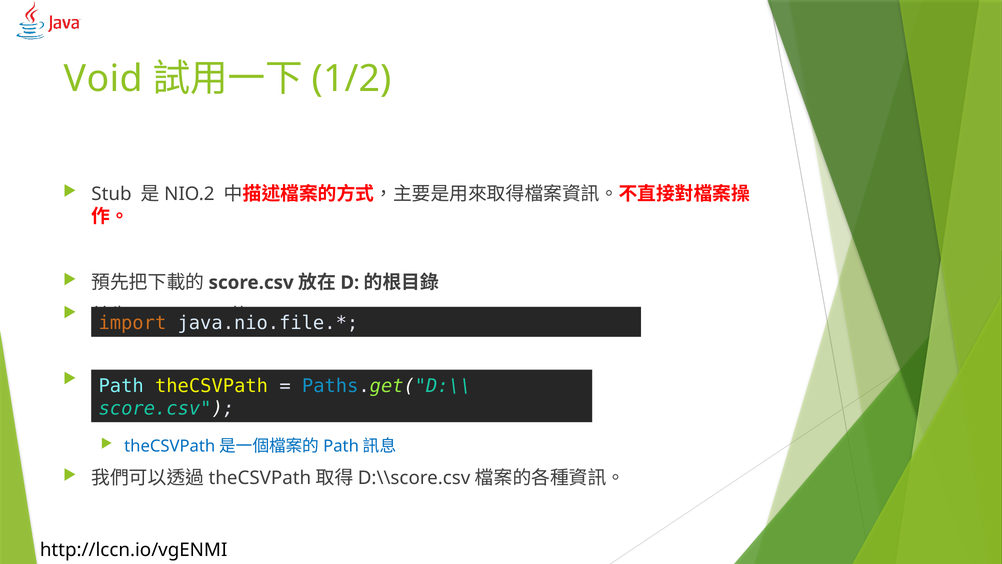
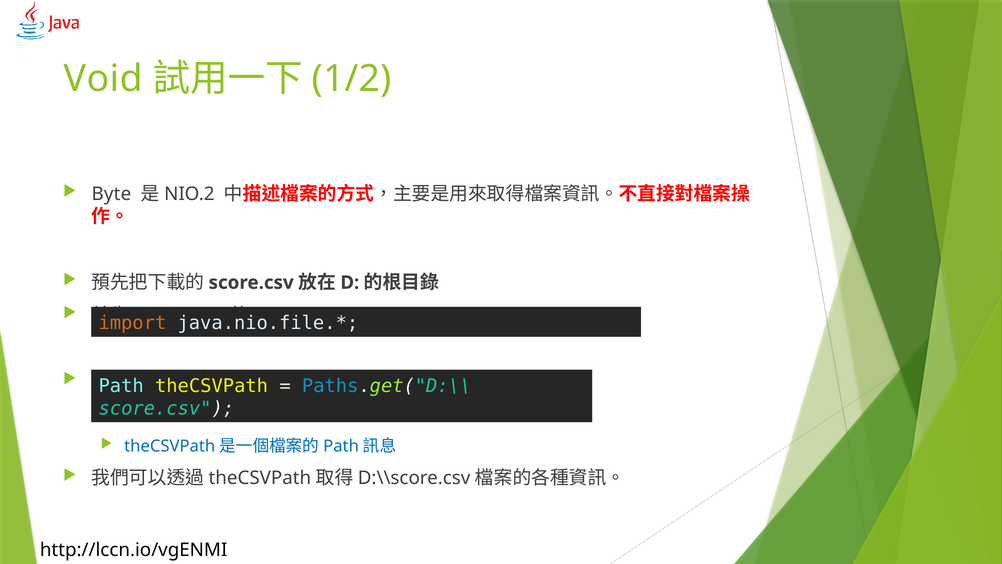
Stub: Stub -> Byte (111, 194)
